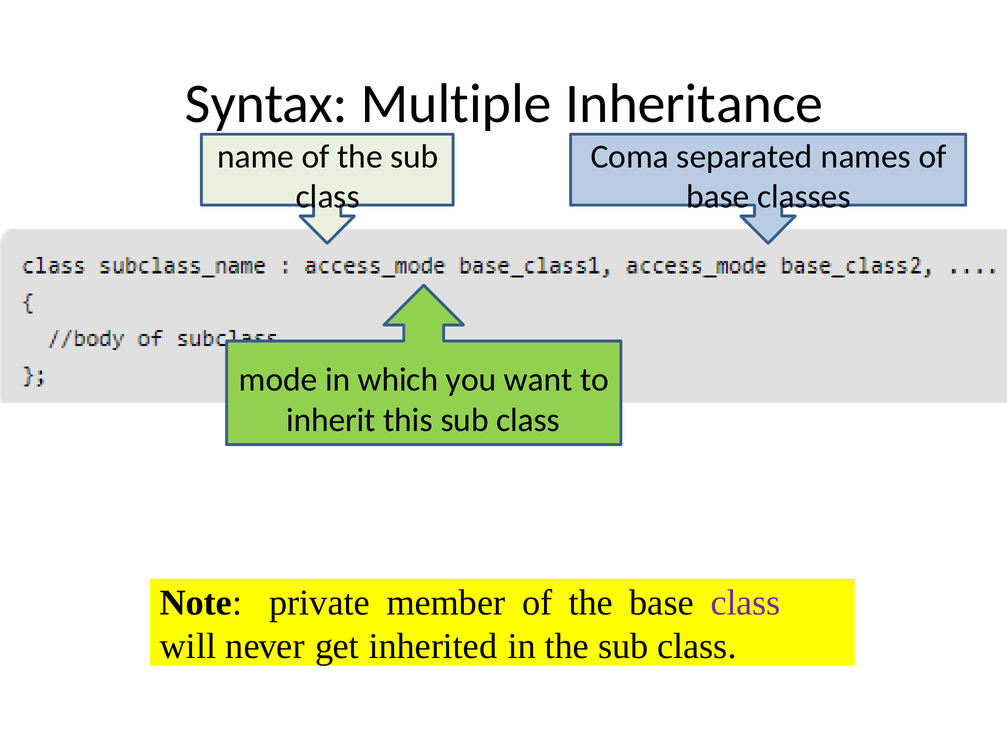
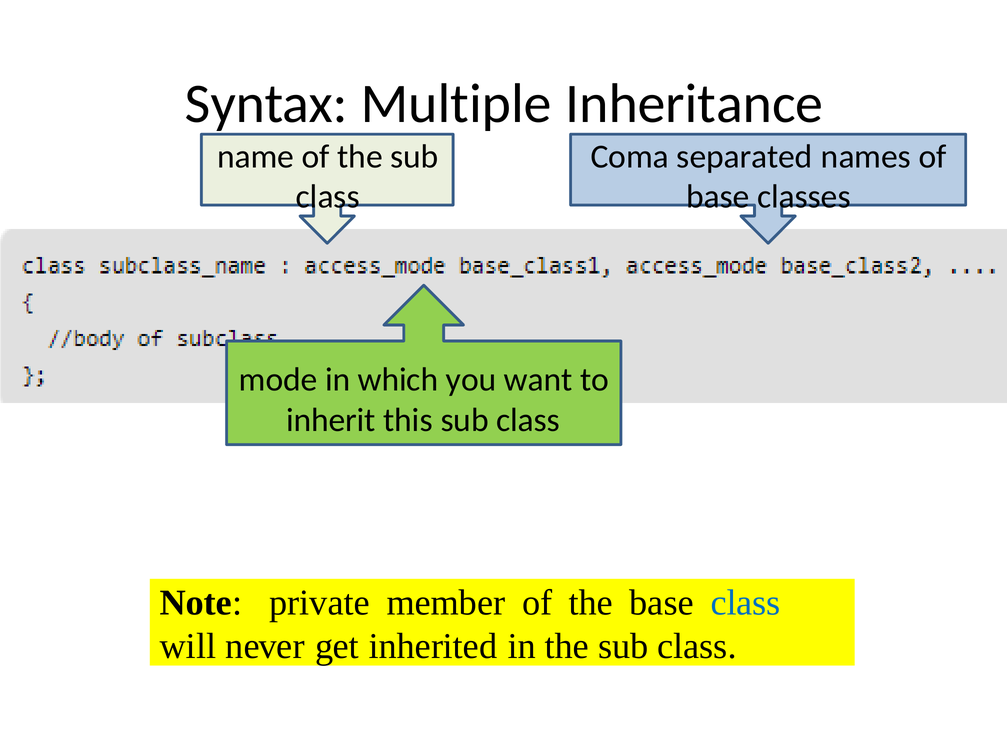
class colour: purple -> blue (746, 603)
